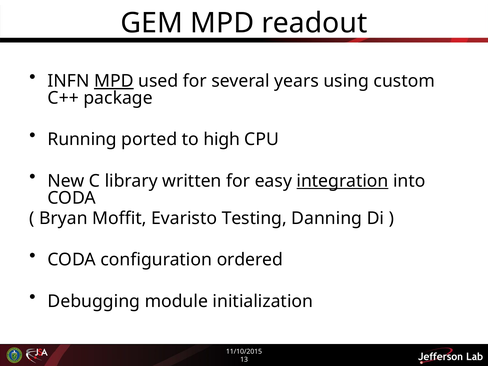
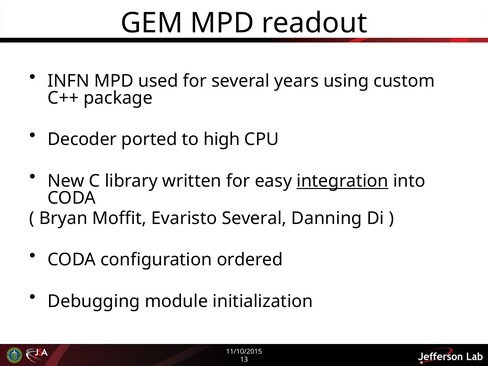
MPD underline: present -> none (114, 81)
Running: Running -> Decoder (82, 139)
Evaristo Testing: Testing -> Several (254, 218)
